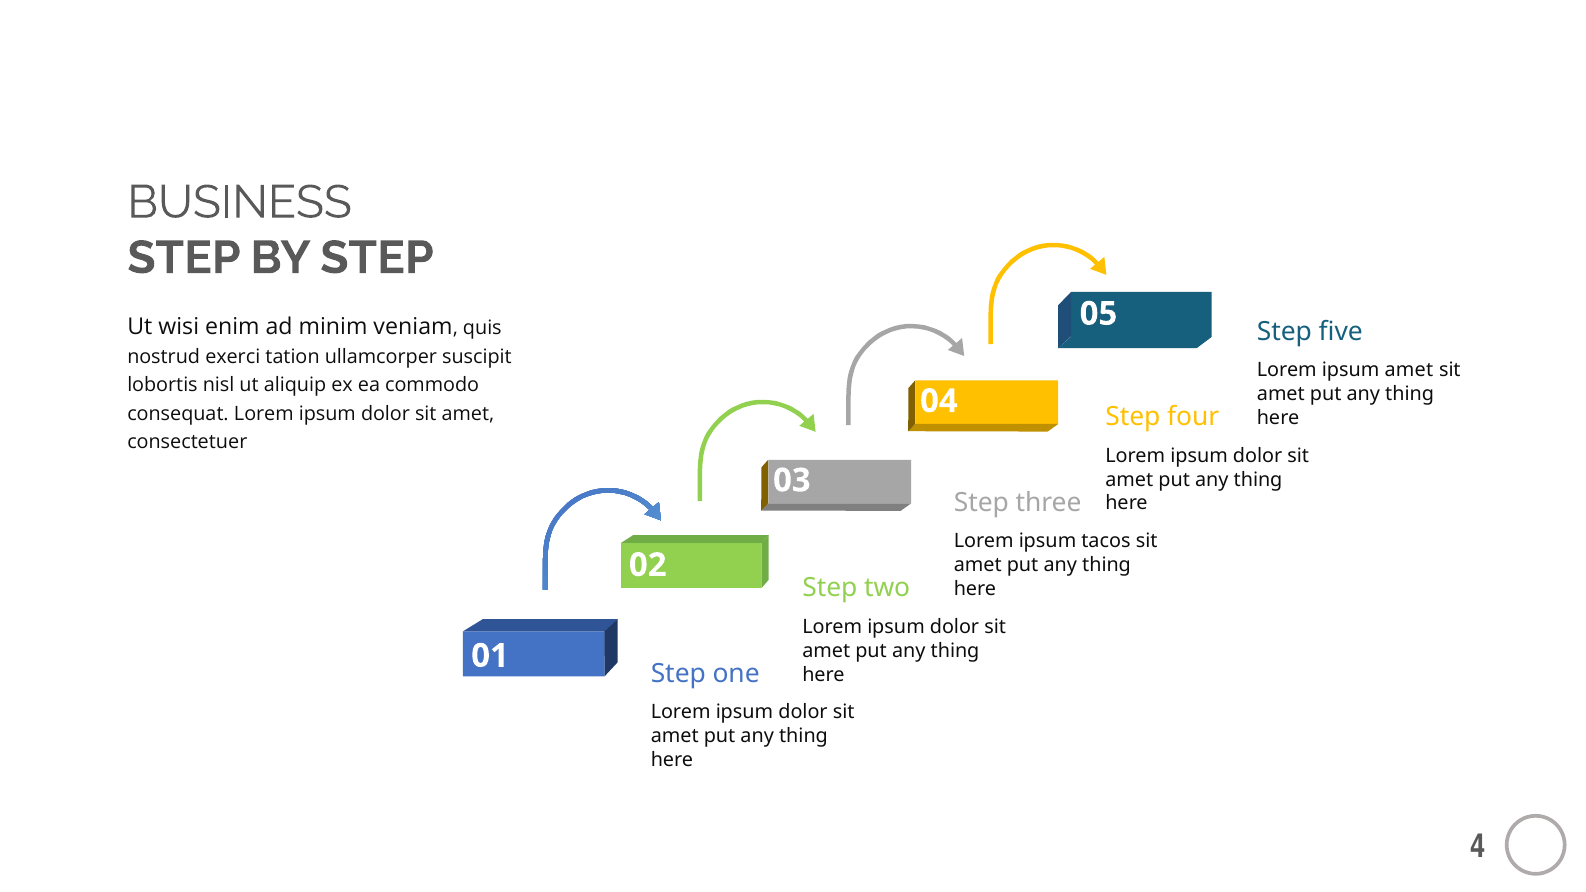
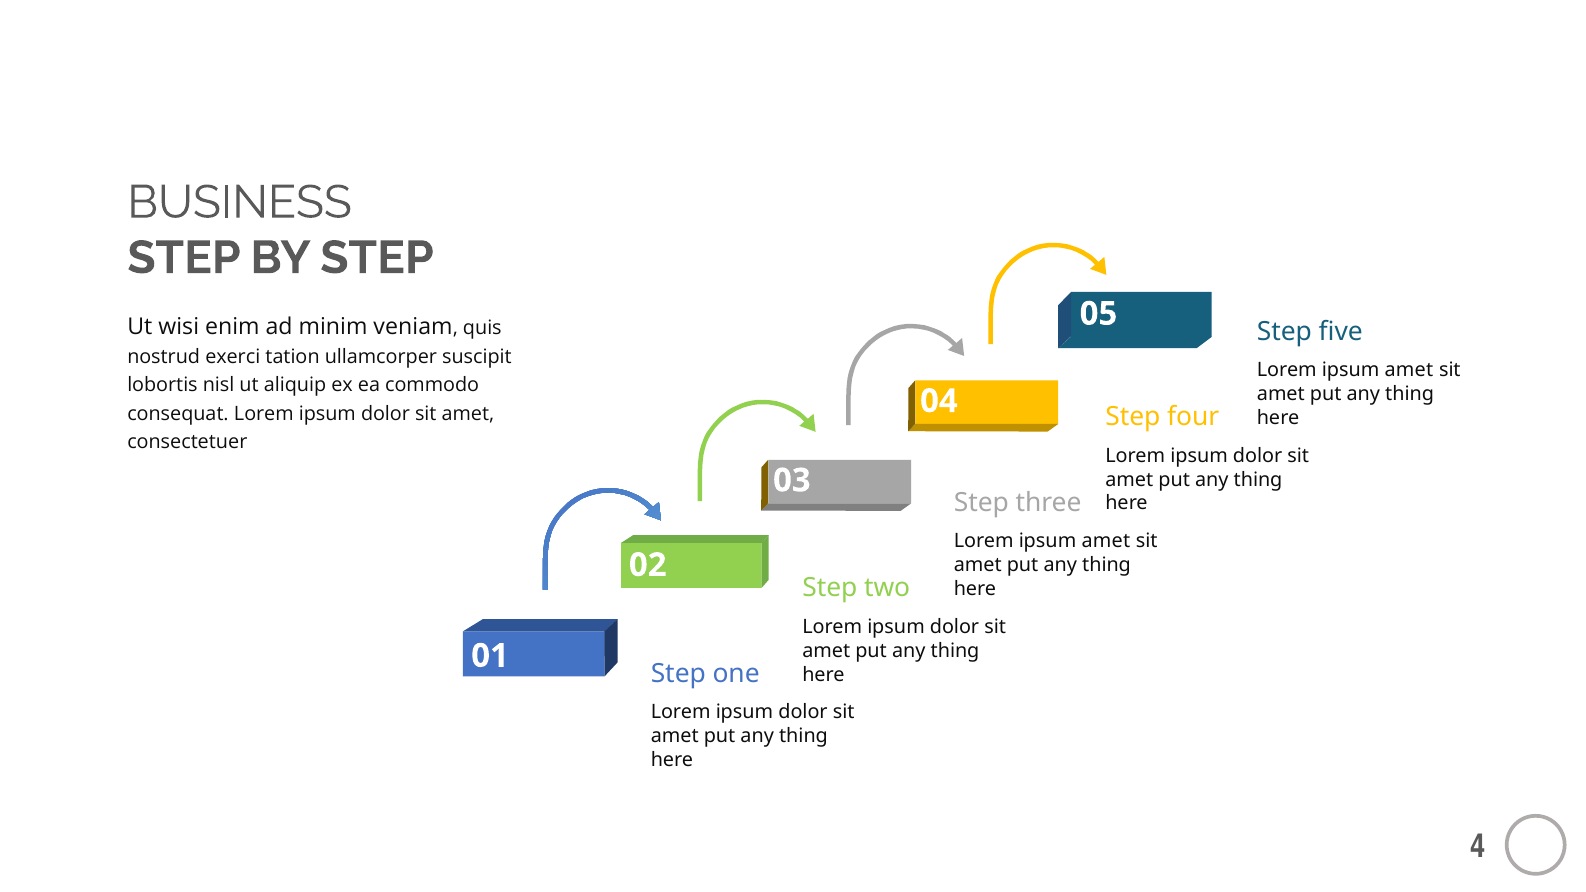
tacos: tacos -> amet (1106, 541)
